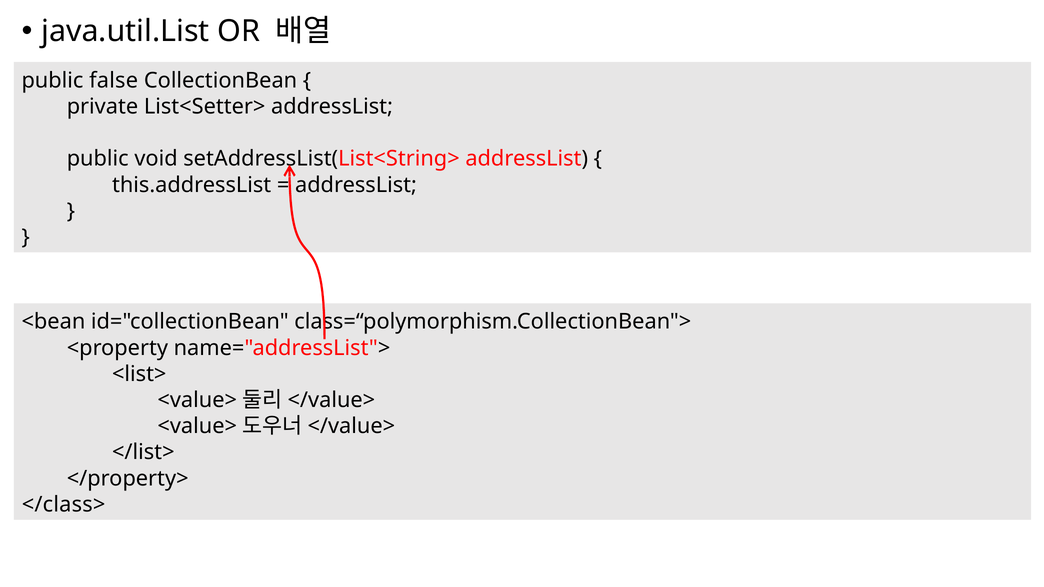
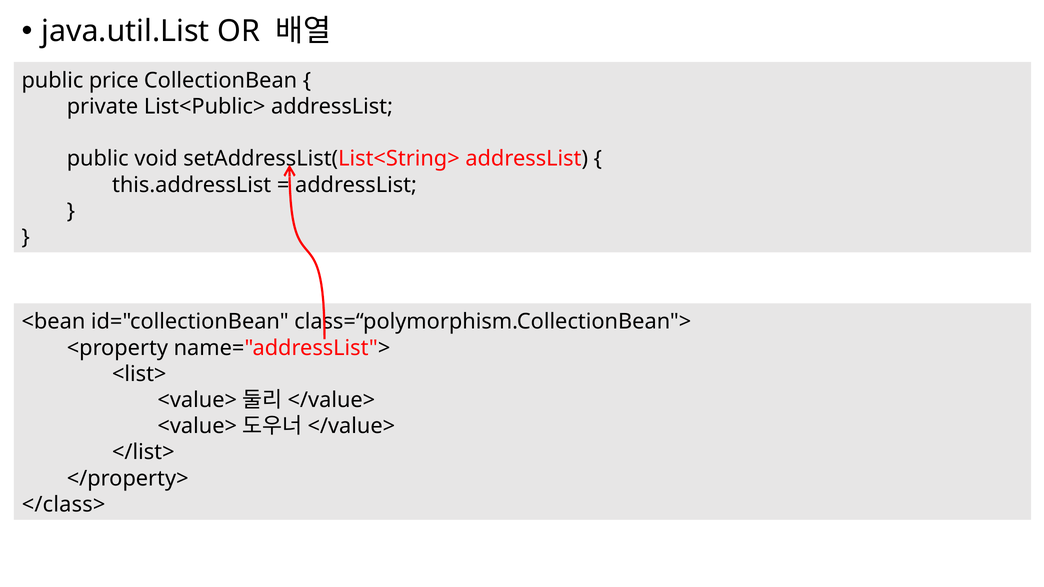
false: false -> price (114, 80)
List<Setter>: List<Setter> -> List<Public> (205, 107)
